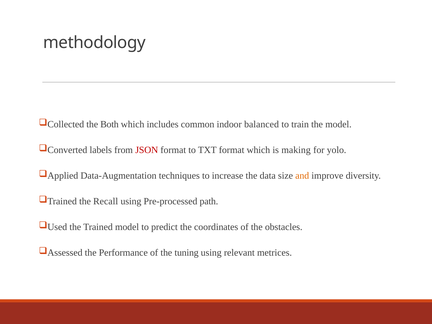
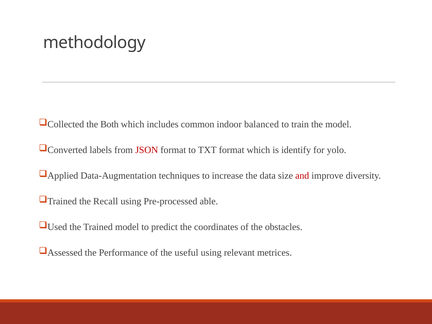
making: making -> identify (296, 150)
and colour: orange -> red (302, 176)
path: path -> able (209, 201)
tuning: tuning -> useful (186, 253)
